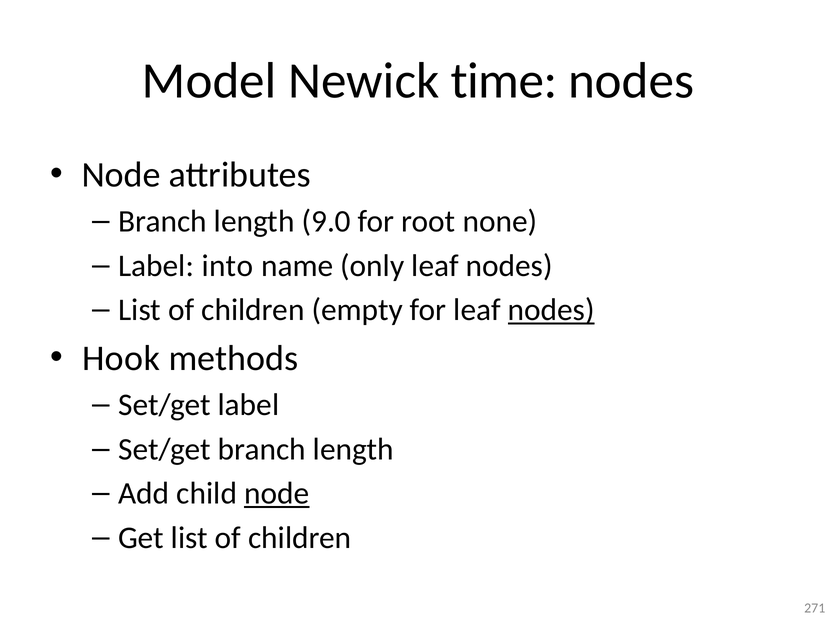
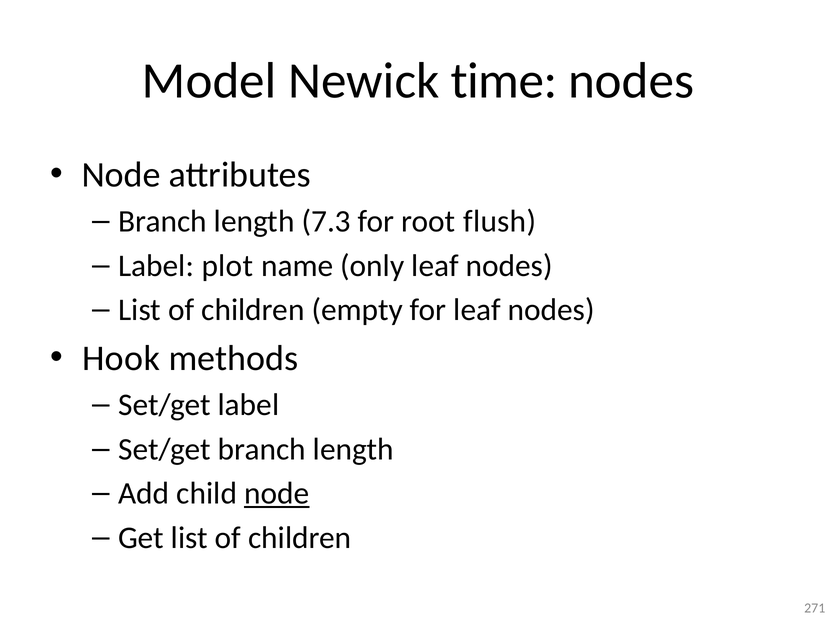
9.0: 9.0 -> 7.3 (326, 221)
none: none -> flush (500, 221)
into: into -> plot (227, 266)
nodes underline: present -> none (551, 310)
